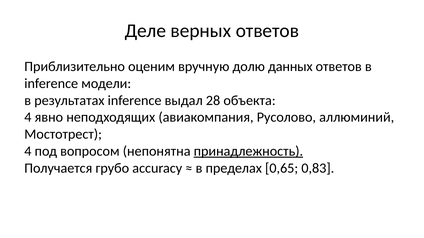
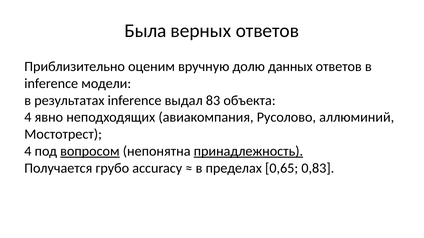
Деле: Деле -> Была (145, 31)
28: 28 -> 83 (213, 101)
вопросом underline: none -> present (90, 152)
